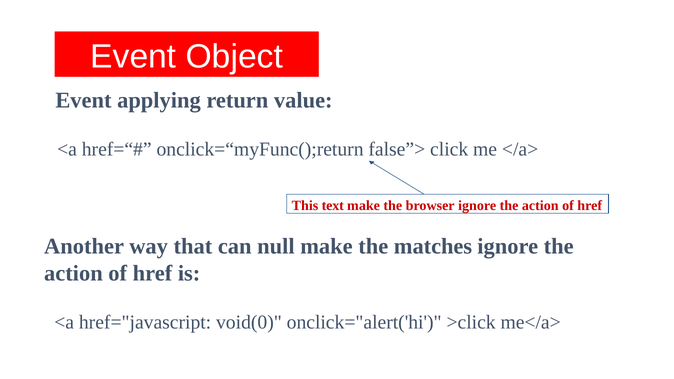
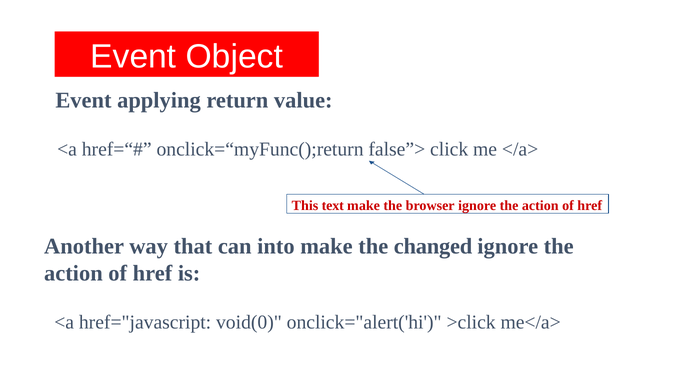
null: null -> into (276, 246)
matches: matches -> changed (433, 246)
